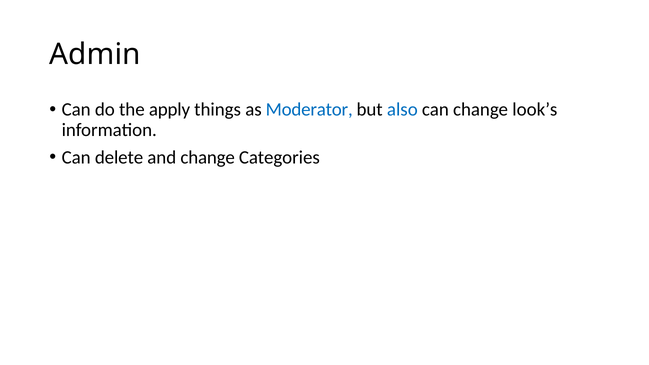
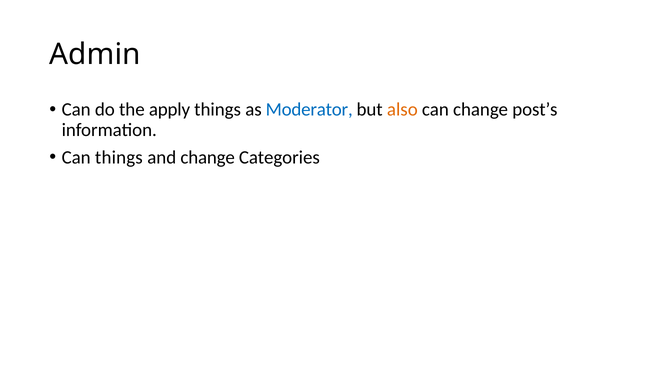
also colour: blue -> orange (402, 110)
look’s: look’s -> post’s (535, 110)
Can delete: delete -> things (119, 157)
